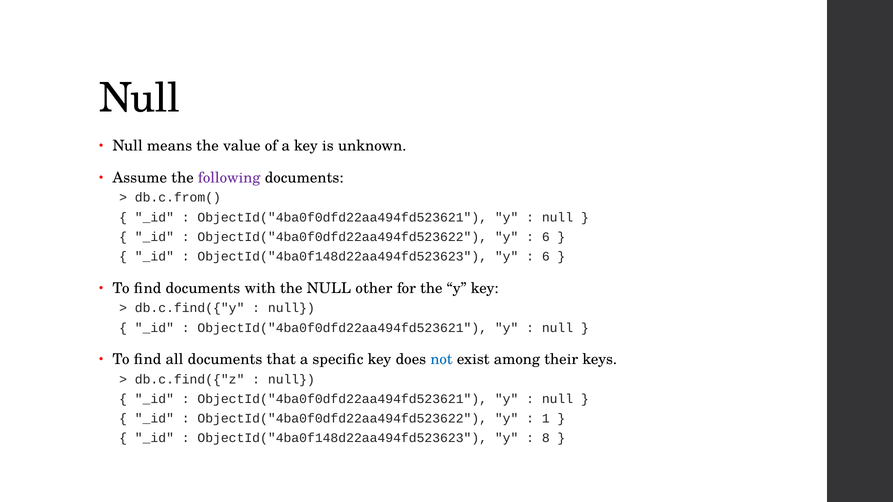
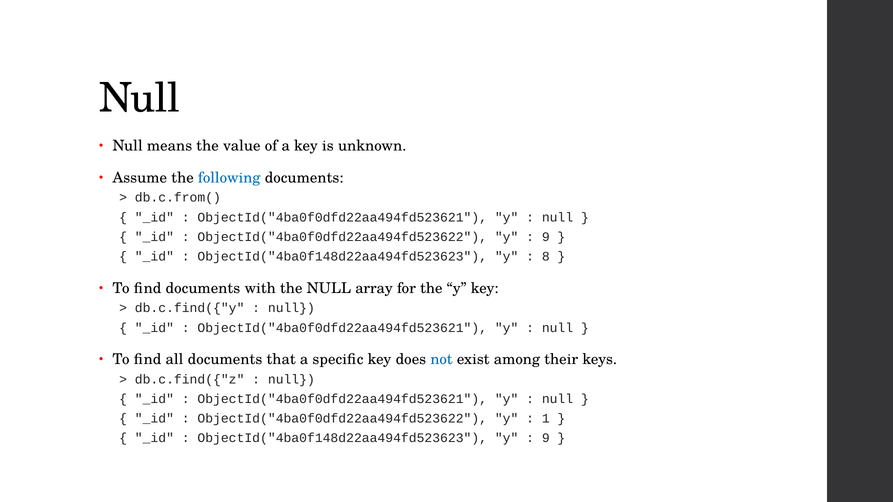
following colour: purple -> blue (229, 178)
6: 6 -> 9 (546, 237)
6: 6 -> 8 (546, 257)
other: other -> array (374, 288)
8: 8 -> 9 (546, 438)
